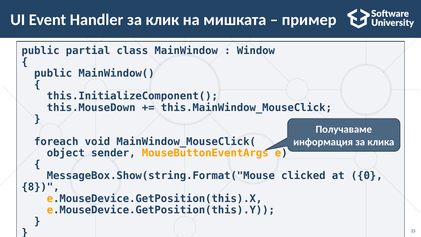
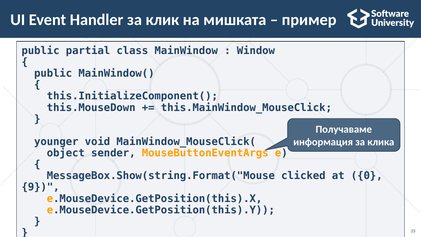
foreach: foreach -> younger (56, 142)
8: 8 -> 9 (41, 187)
